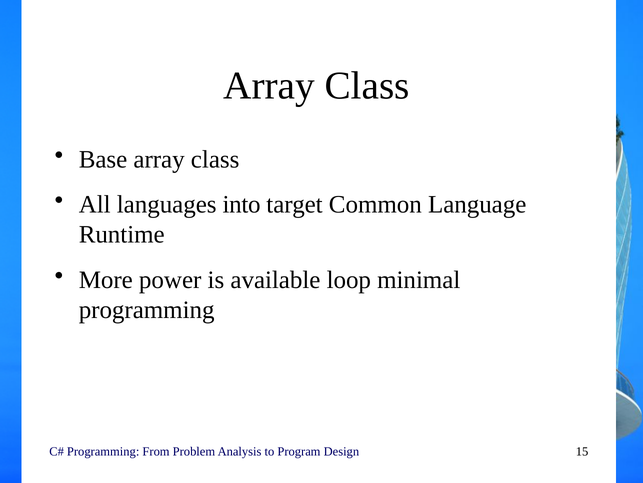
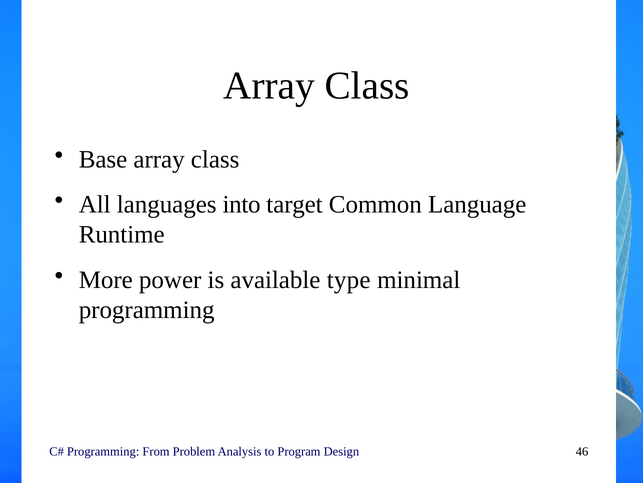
loop: loop -> type (349, 279)
15: 15 -> 46 (582, 451)
